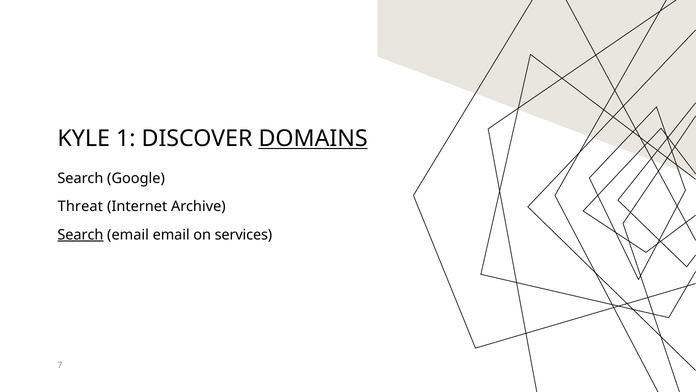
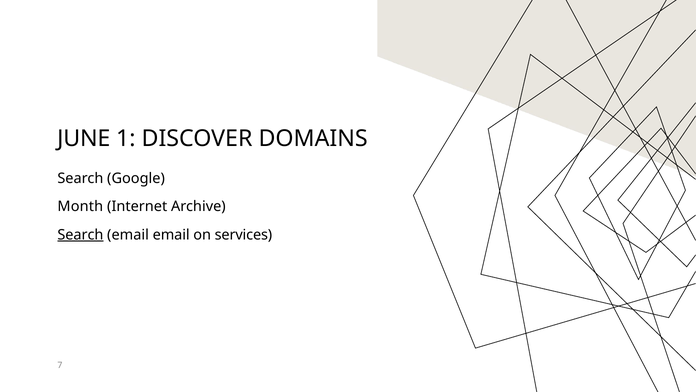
KYLE: KYLE -> JUNE (84, 138)
DOMAINS underline: present -> none (313, 138)
Threat: Threat -> Month (80, 206)
